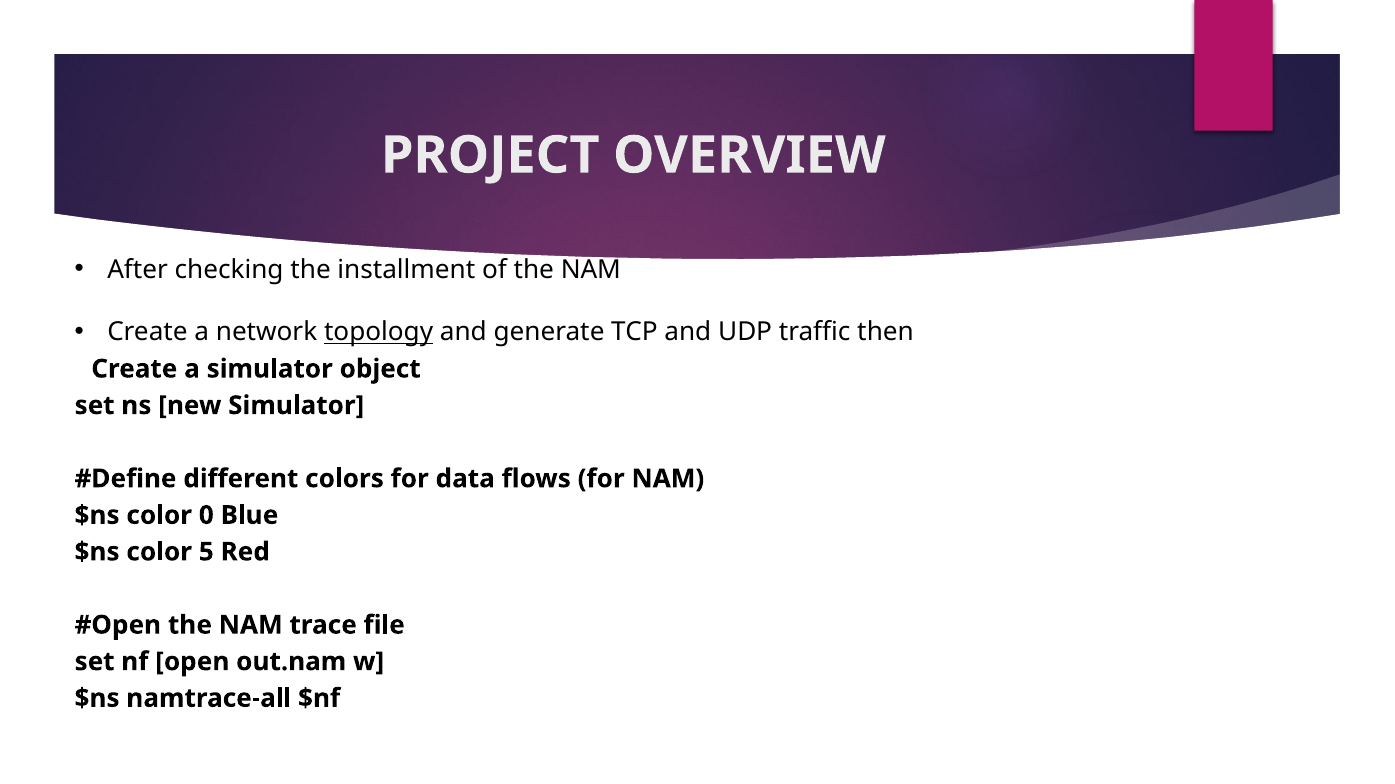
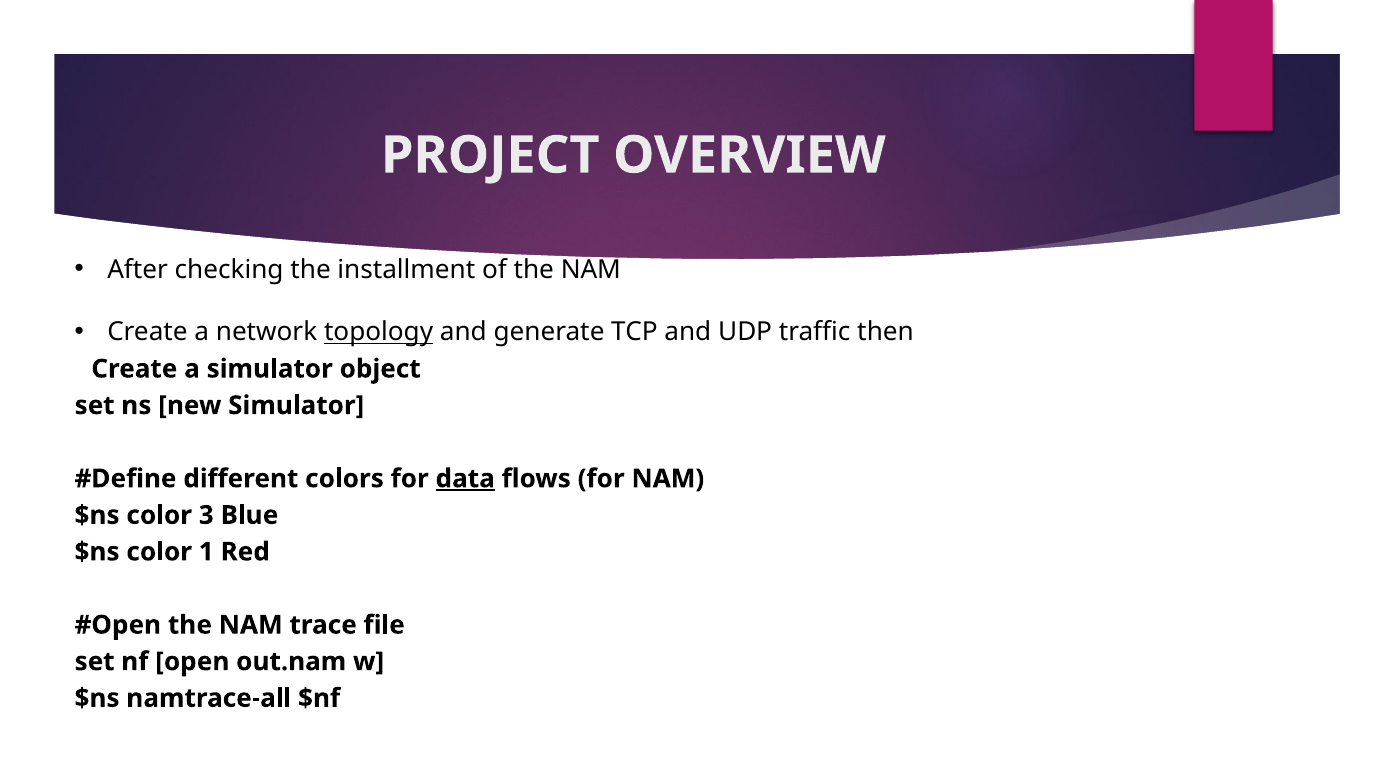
data underline: none -> present (465, 479)
0: 0 -> 3 (206, 516)
5: 5 -> 1 (206, 552)
